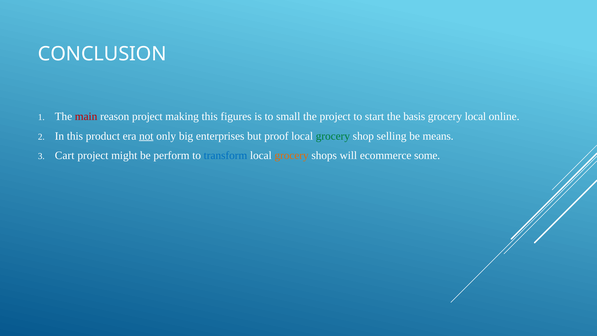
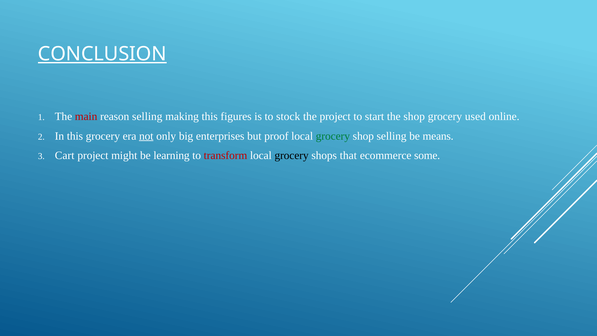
CONCLUSION underline: none -> present (102, 54)
reason project: project -> selling (147, 116)
small: small -> stock (288, 116)
the basis: basis -> shop (414, 116)
grocery local: local -> used (475, 116)
this product: product -> grocery (103, 136)
perform: perform -> learning (172, 155)
transform colour: blue -> red (225, 155)
grocery colour: orange -> black (292, 155)
will: will -> that (348, 155)
